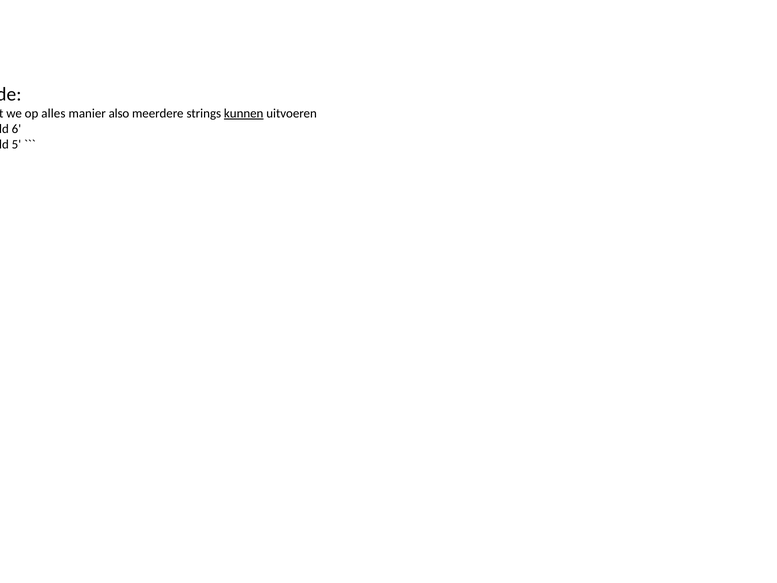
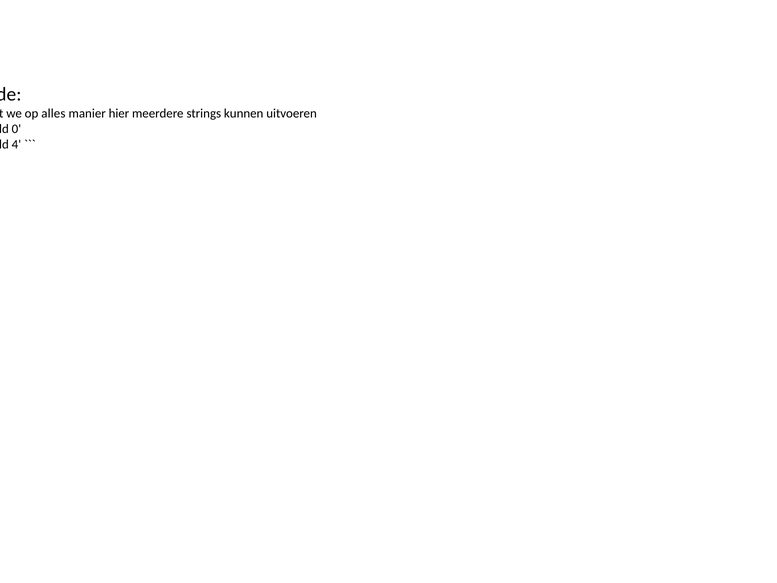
also: also -> hier (119, 113)
kunnen underline: present -> none (244, 113)
6: 6 -> 0 (16, 129)
5: 5 -> 4 (16, 145)
